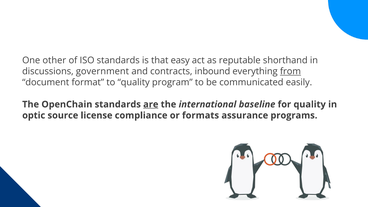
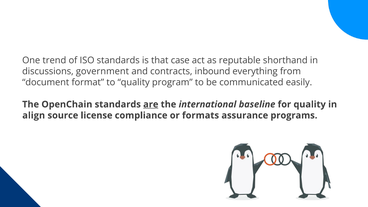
other: other -> trend (54, 60)
easy: easy -> case (180, 60)
from underline: present -> none (290, 71)
optic: optic -> align (34, 115)
